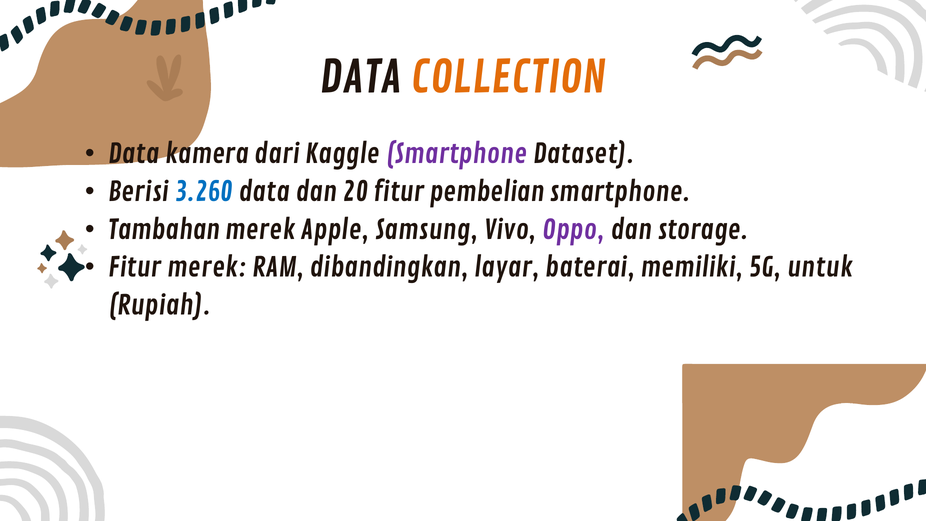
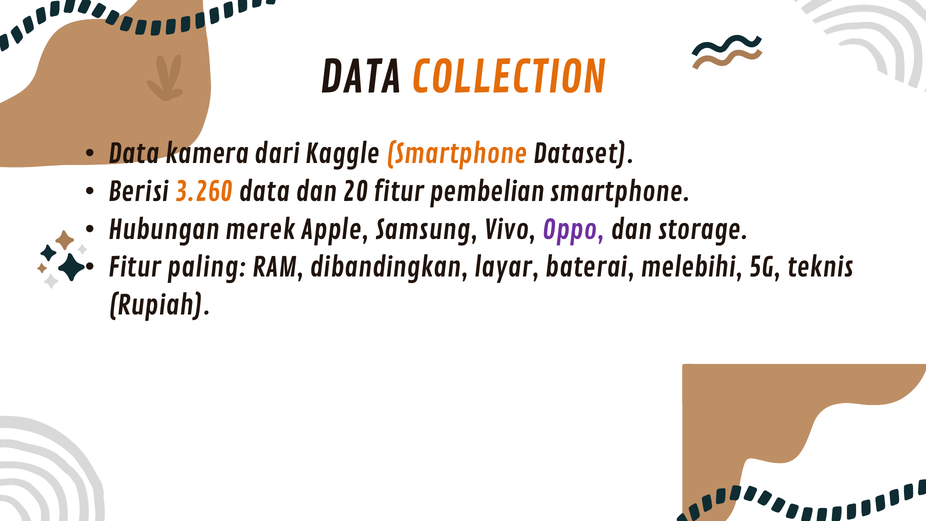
Smartphone colour: purple -> orange (457, 154)
3.260 colour: blue -> orange (204, 192)
Tambahan: Tambahan -> Hubungan (164, 230)
Fitur merek: merek -> paling (207, 268)
memiliki: memiliki -> melebihi (692, 268)
untuk: untuk -> teknis (820, 268)
